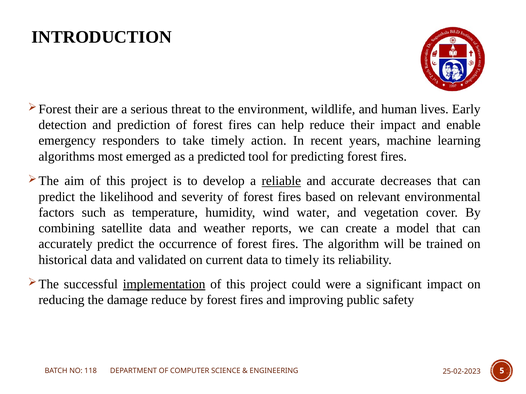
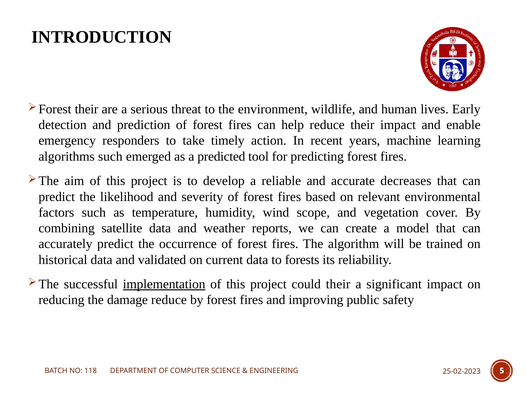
algorithms most: most -> such (110, 157)
reliable underline: present -> none (281, 181)
water: water -> scope (313, 213)
to timely: timely -> forests (302, 260)
could were: were -> their (338, 285)
